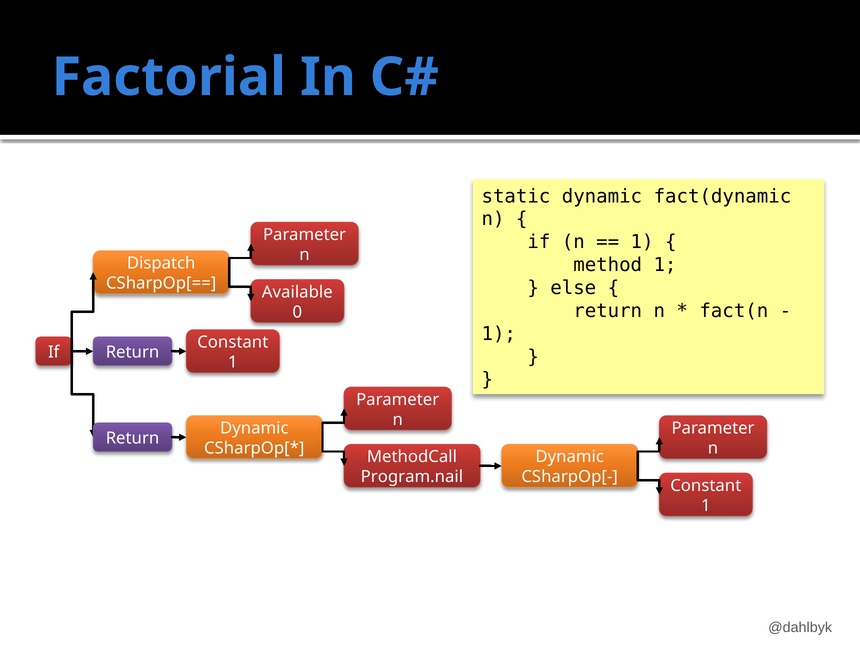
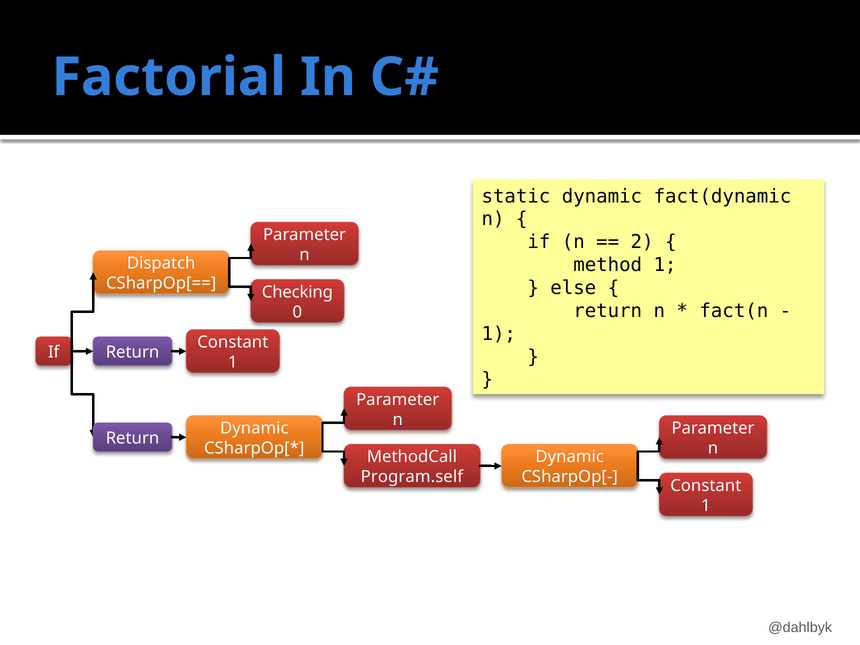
1: 1 -> 2 (642, 242)
Available: Available -> Checking (297, 292)
Program.nail: Program.nail -> Program.self (412, 477)
